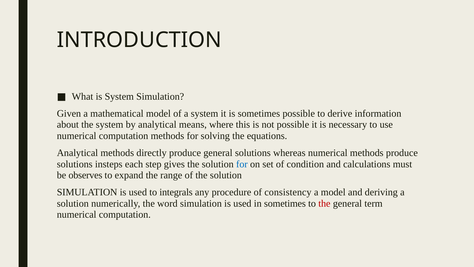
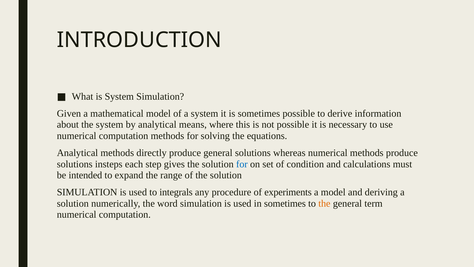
observes: observes -> intended (85, 175)
consistency: consistency -> experiments (288, 192)
the colour: red -> orange (324, 203)
